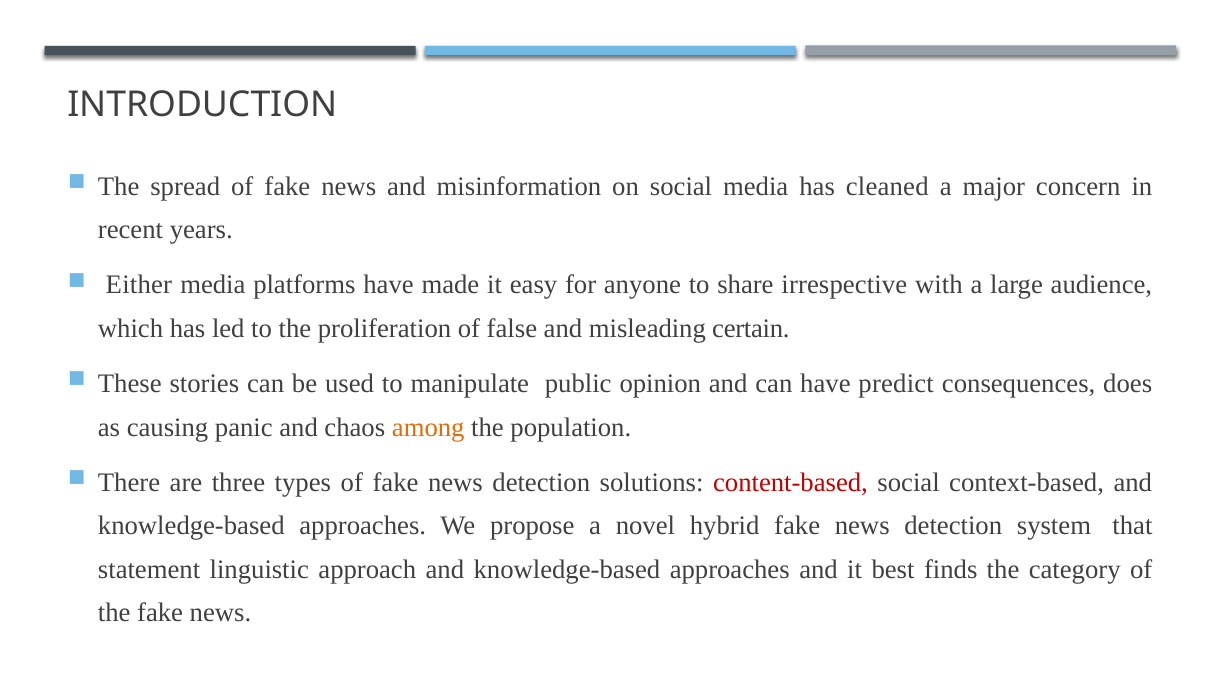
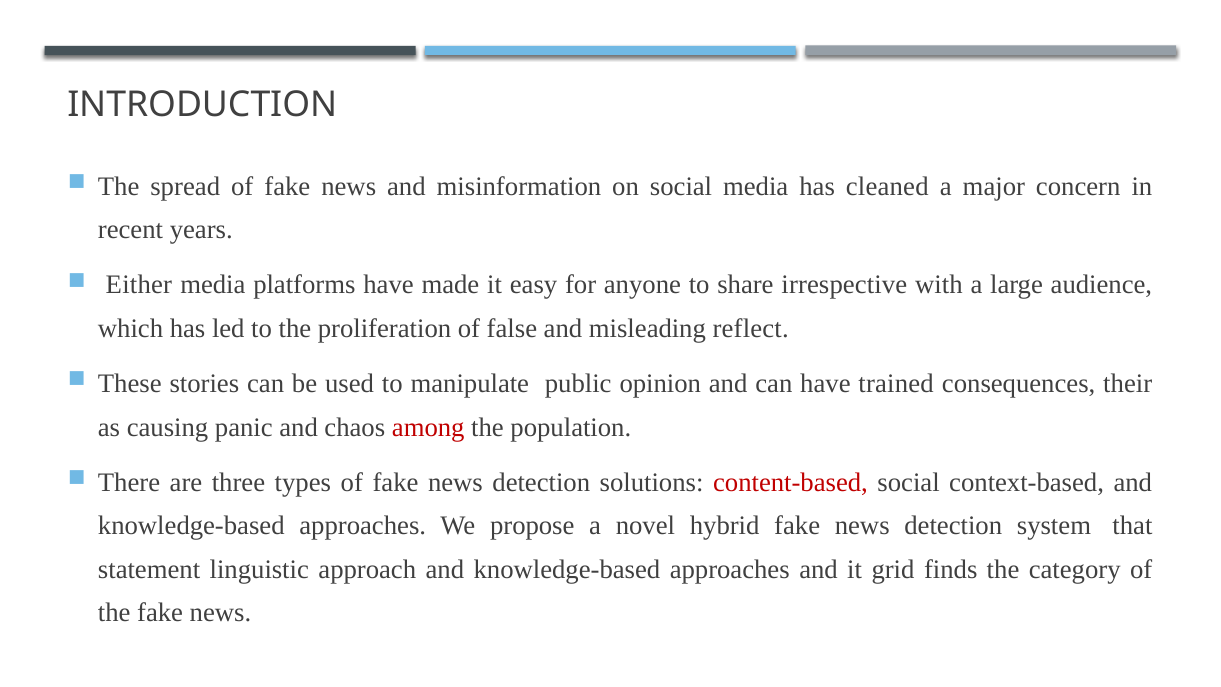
certain: certain -> reflect (751, 328)
predict: predict -> trained (896, 384)
does: does -> their (1128, 384)
among colour: orange -> red (428, 427)
best: best -> grid (893, 569)
